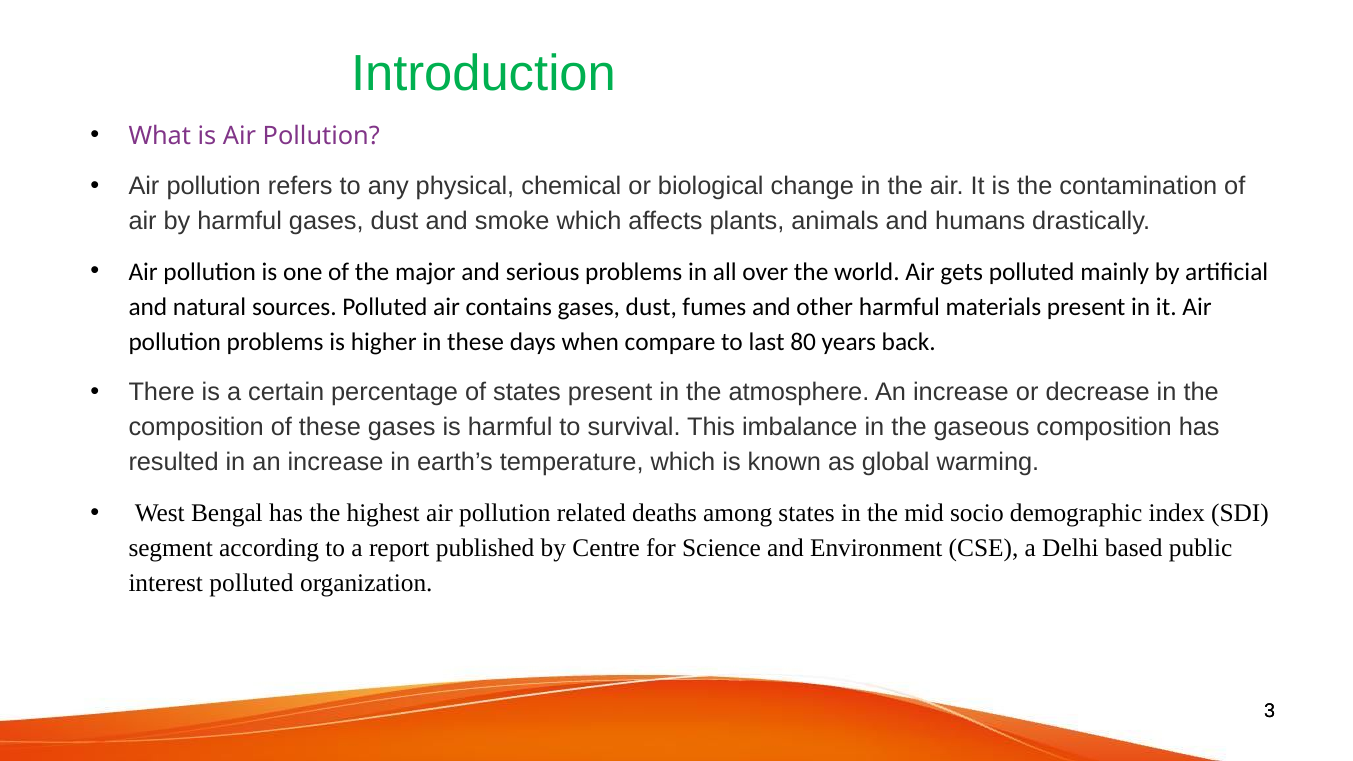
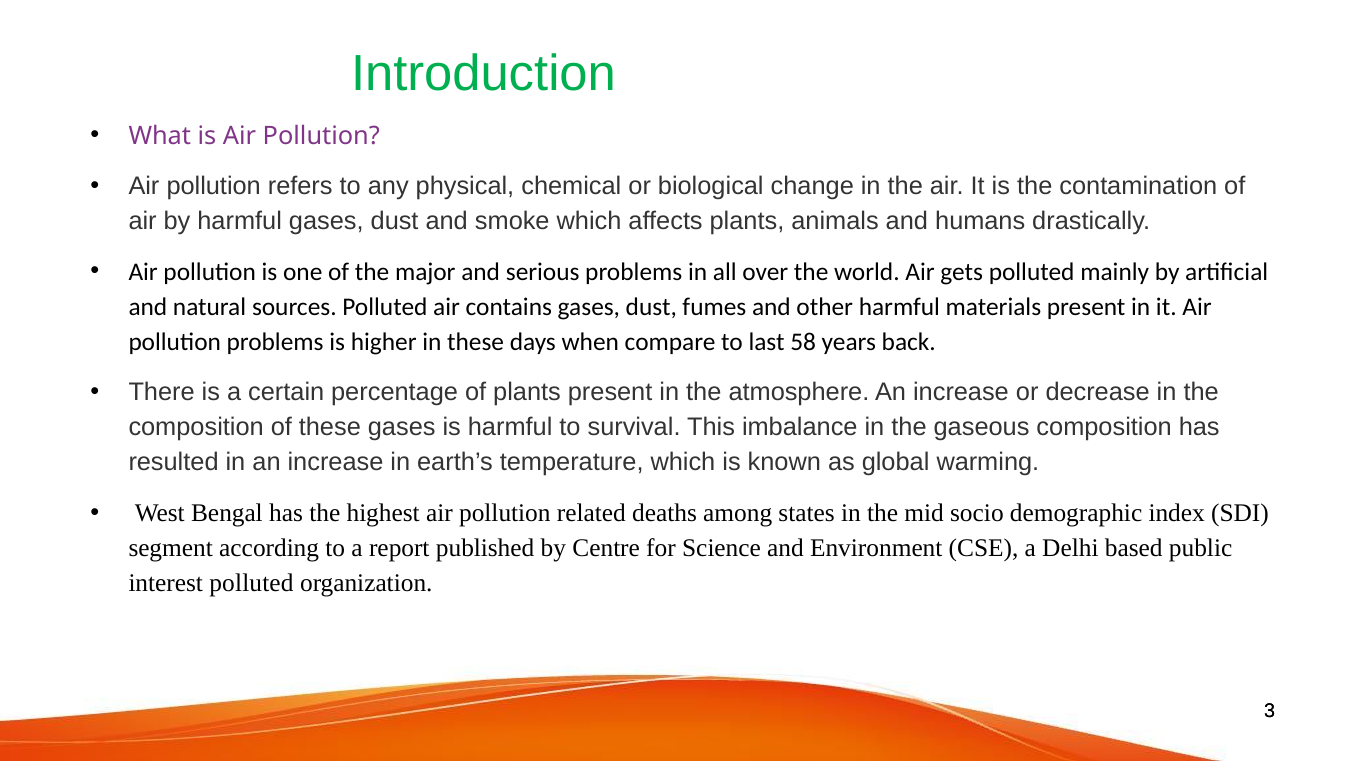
80: 80 -> 58 (803, 342)
of states: states -> plants (527, 393)
